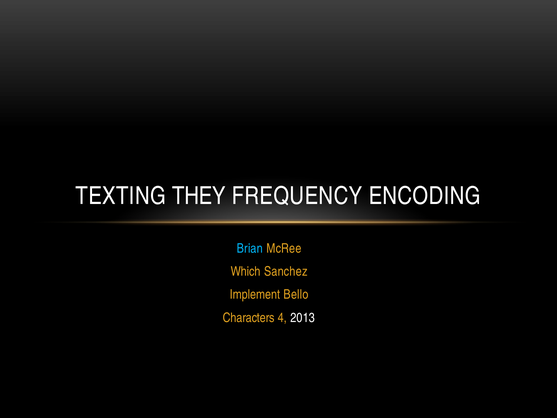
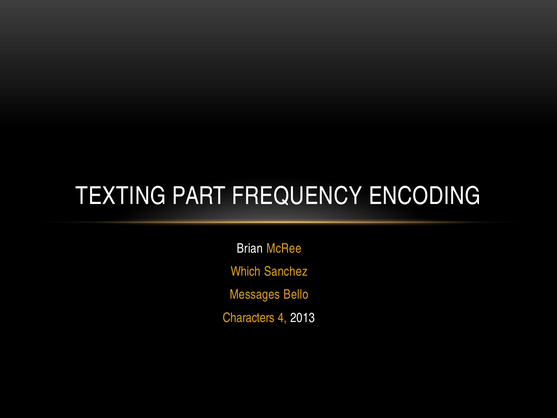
THEY: THEY -> PART (199, 196)
Brian colour: light blue -> white (250, 248)
Implement: Implement -> Messages (255, 294)
